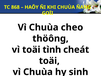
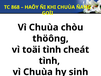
cheo: cheo -> chòu (72, 27)
toäi: toäi -> tình (49, 61)
